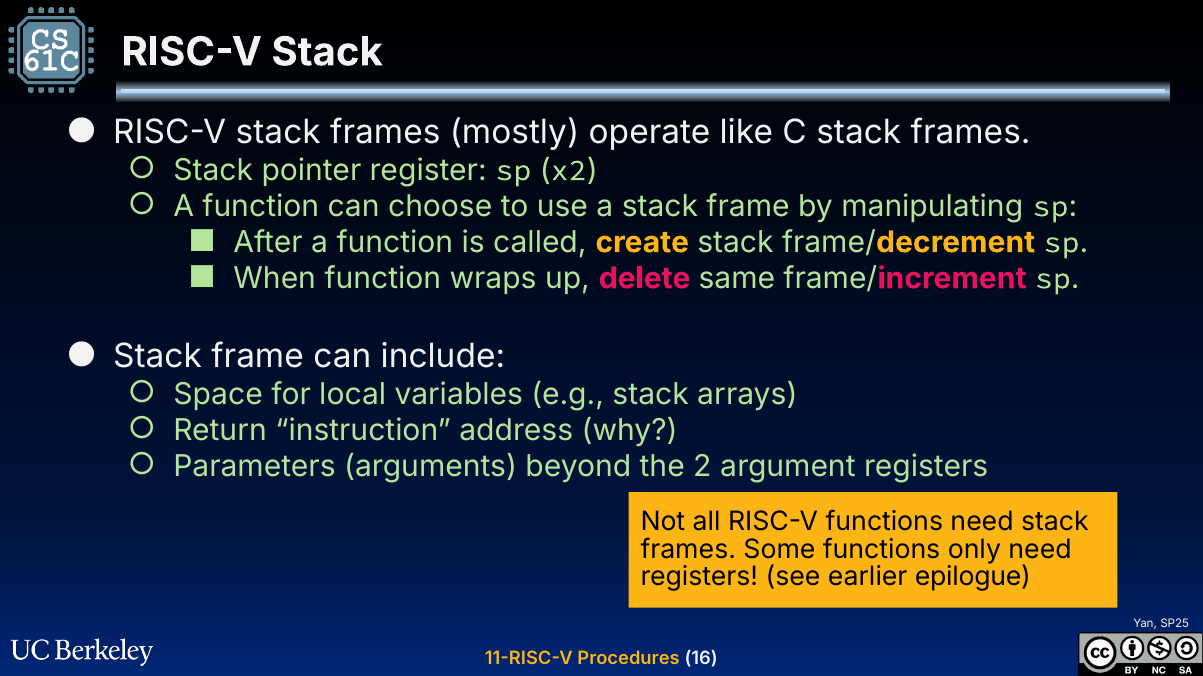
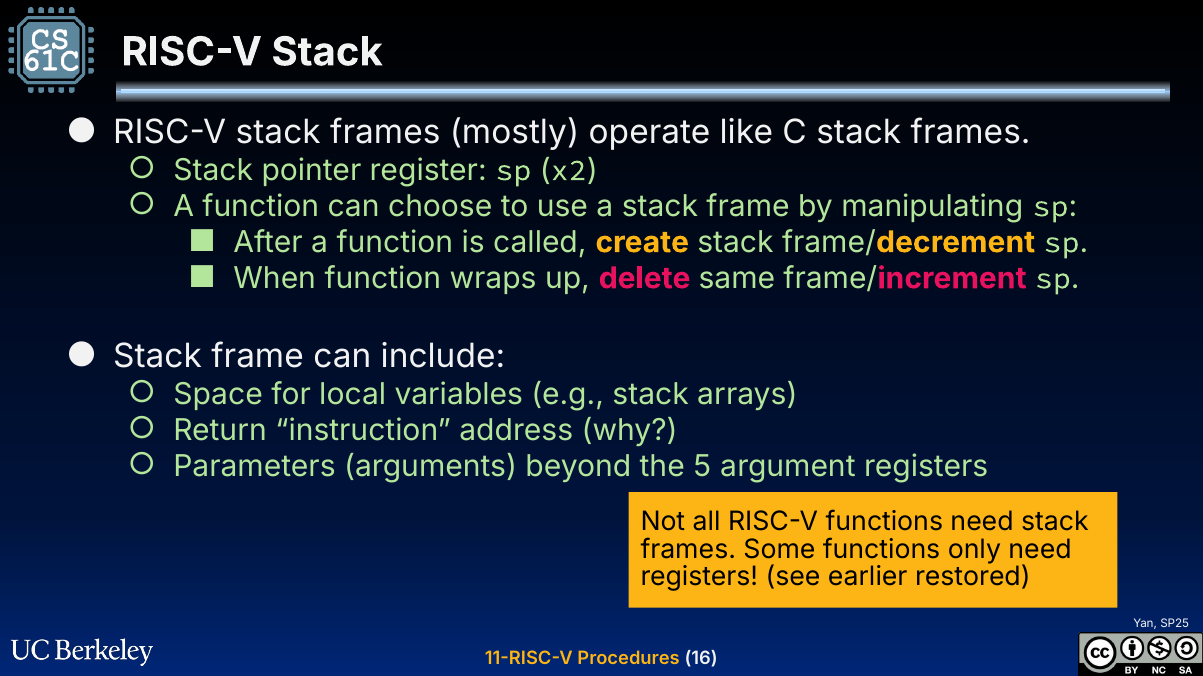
2: 2 -> 5 (702, 467)
epilogue: epilogue -> restored (973, 577)
